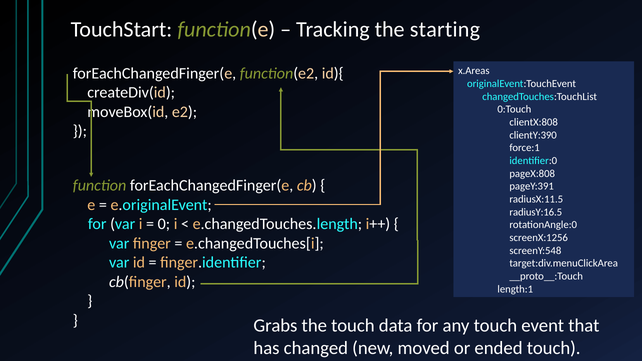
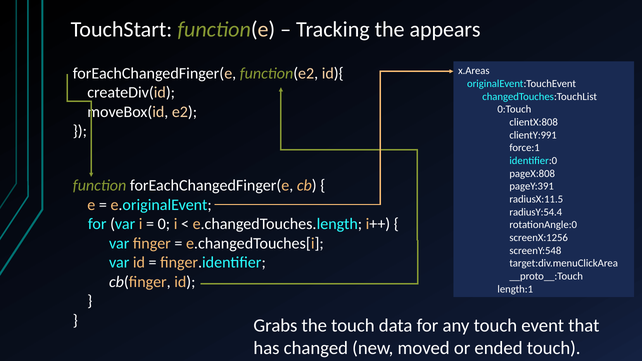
starting: starting -> appears (445, 29)
clientY:390: clientY:390 -> clientY:991 (533, 135)
radiusY:16.5: radiusY:16.5 -> radiusY:54.4 (536, 212)
